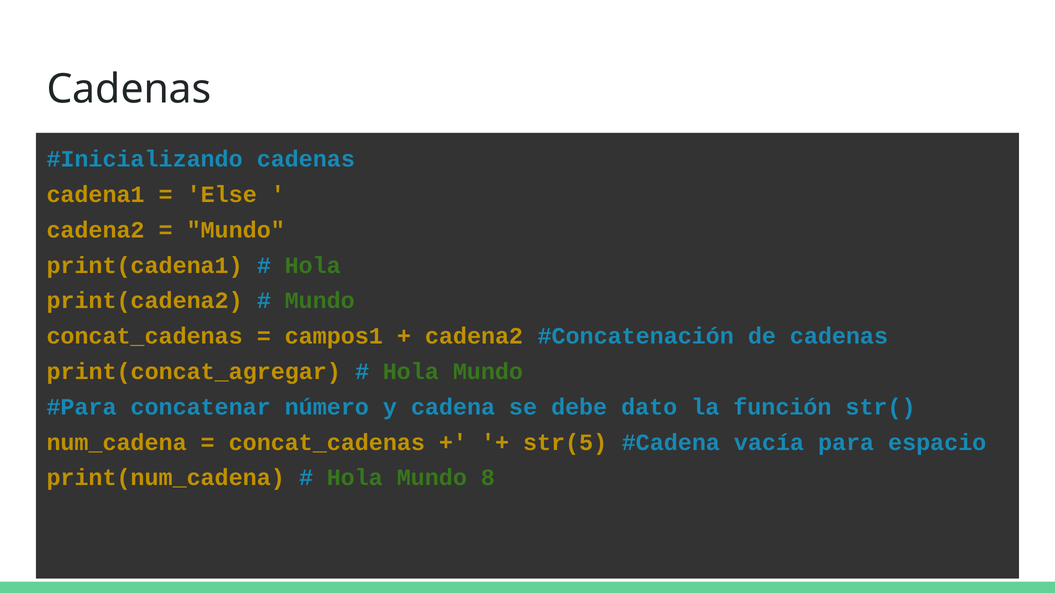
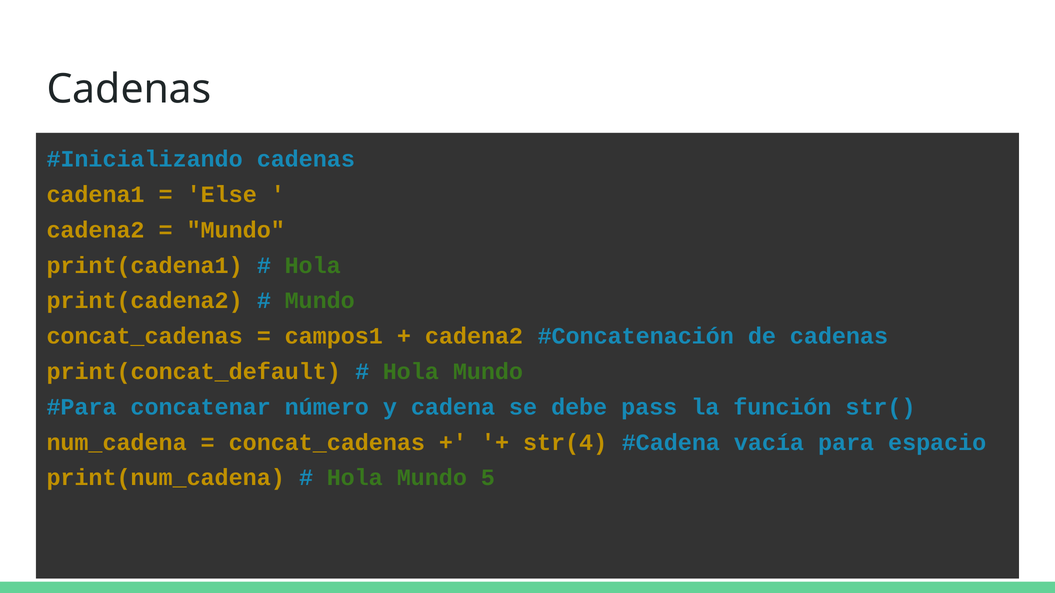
print(concat_agregar: print(concat_agregar -> print(concat_default (194, 372)
dato: dato -> pass (649, 407)
str(5: str(5 -> str(4 (565, 443)
8: 8 -> 5 (488, 478)
